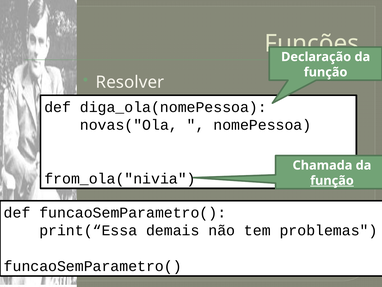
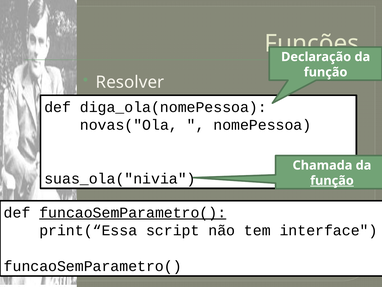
from_ola("nivia: from_ola("nivia -> suas_ola("nivia (120, 178)
funcaoSemParametro( underline: none -> present (133, 212)
demais: demais -> script (173, 230)
problemas: problemas -> interface (329, 230)
